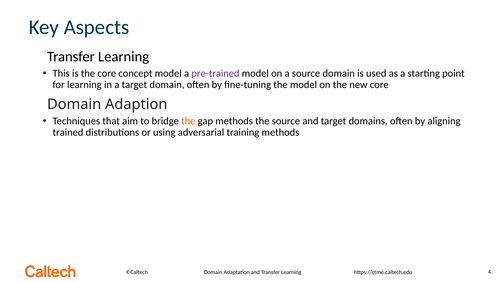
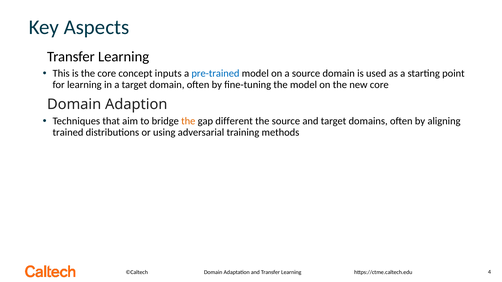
concept model: model -> inputs (168, 73)
pre-trained colour: purple -> blue (215, 73)
gap methods: methods -> different (234, 121)
